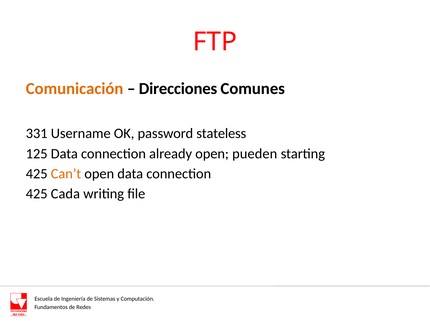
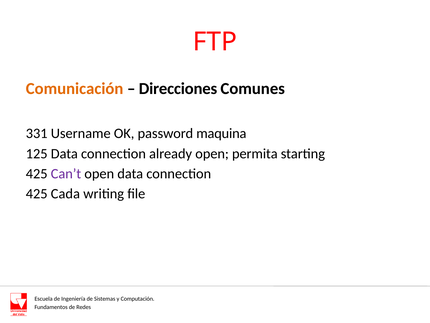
stateless: stateless -> maquina (221, 133)
pueden: pueden -> permita (255, 153)
Can’t colour: orange -> purple (66, 173)
